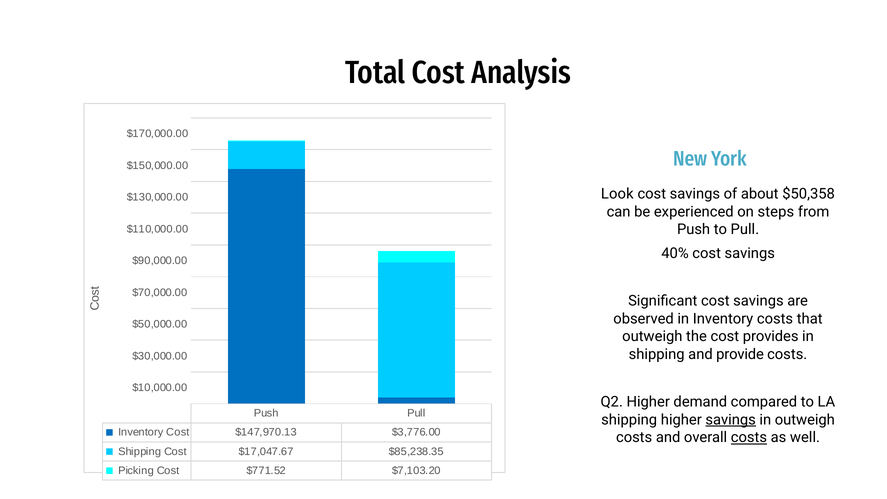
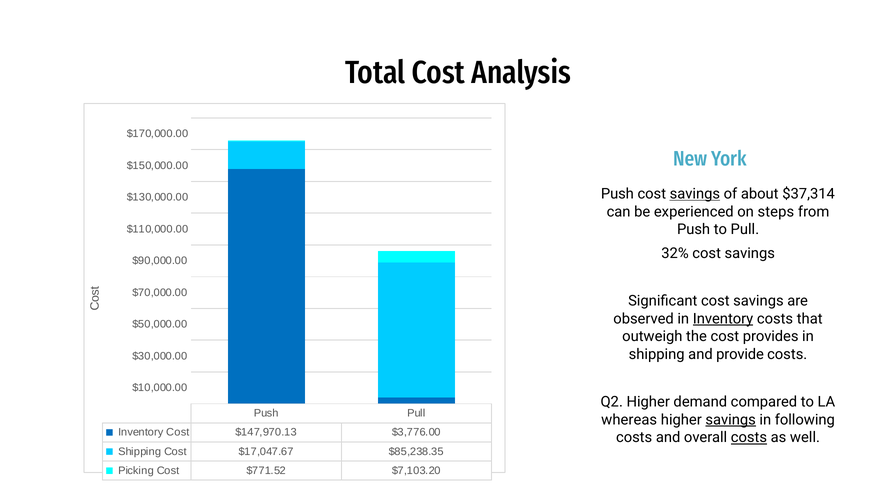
Look: Look -> Push (617, 194)
savings underline: none -> present (695, 194)
$50,358: $50,358 -> $37,314 (809, 194)
40%: 40% -> 32% (675, 253)
Inventory underline: none -> present (723, 319)
shipping: shipping -> whereas (629, 420)
in outweigh: outweigh -> following (805, 420)
